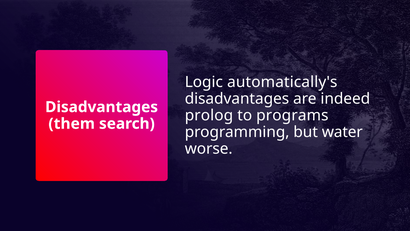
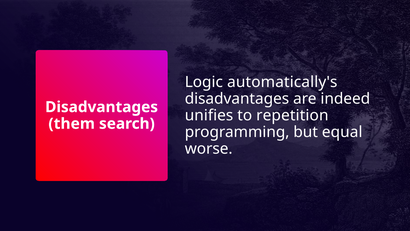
prolog: prolog -> unifies (209, 115)
programs: programs -> repetition (292, 115)
water: water -> equal (342, 132)
